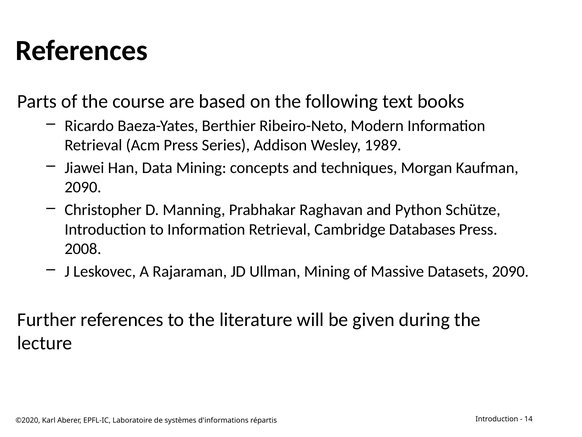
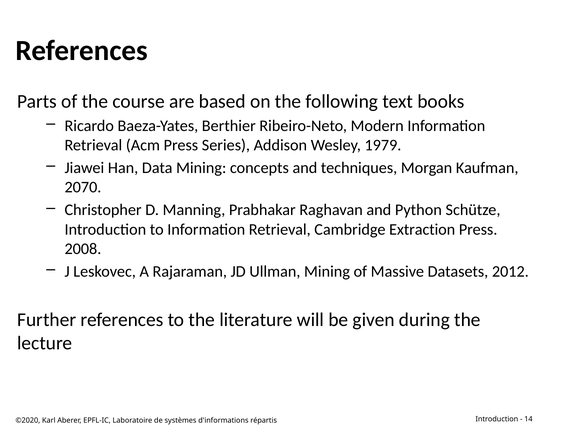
1989: 1989 -> 1979 (383, 145)
2090: 2090 -> 2070 (83, 187)
Databases: Databases -> Extraction (422, 229)
Datasets 2090: 2090 -> 2012 (510, 271)
